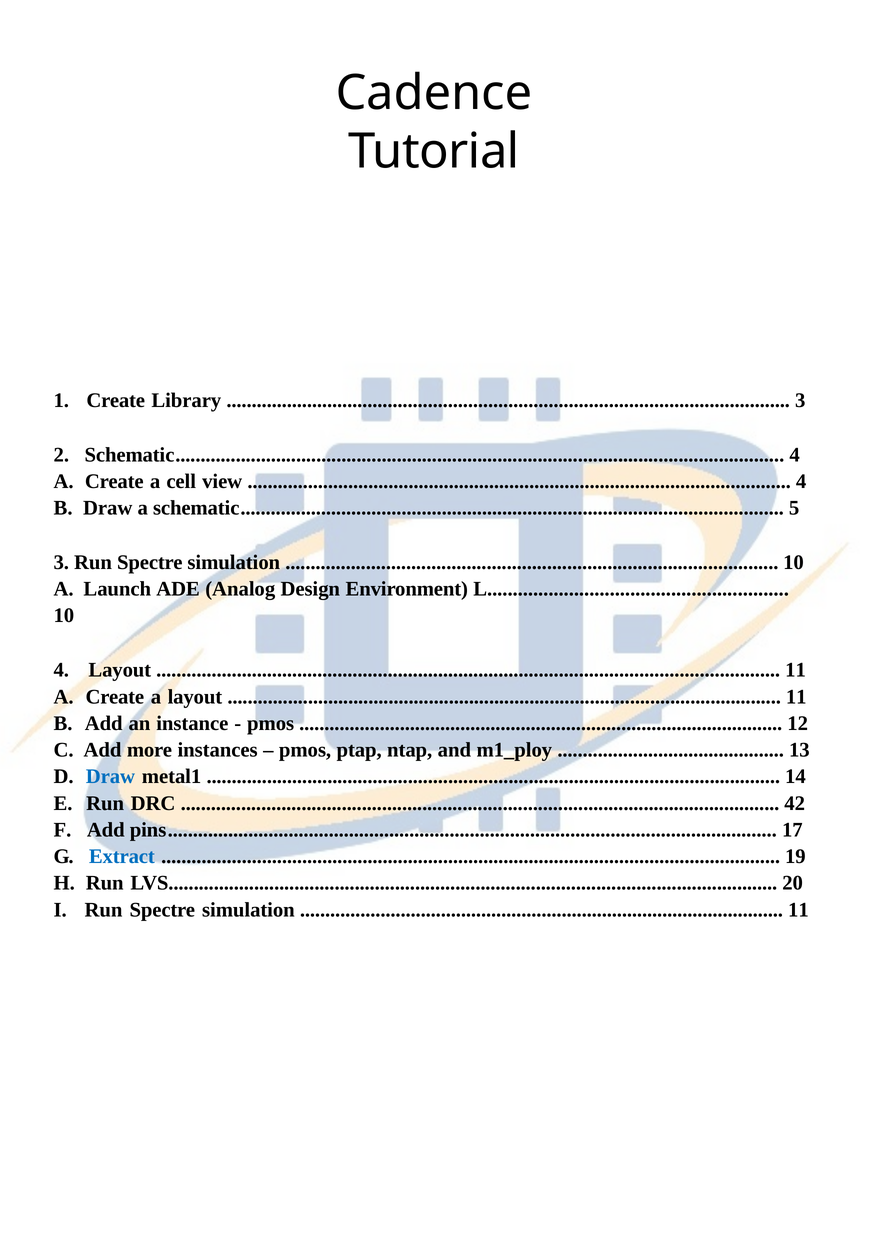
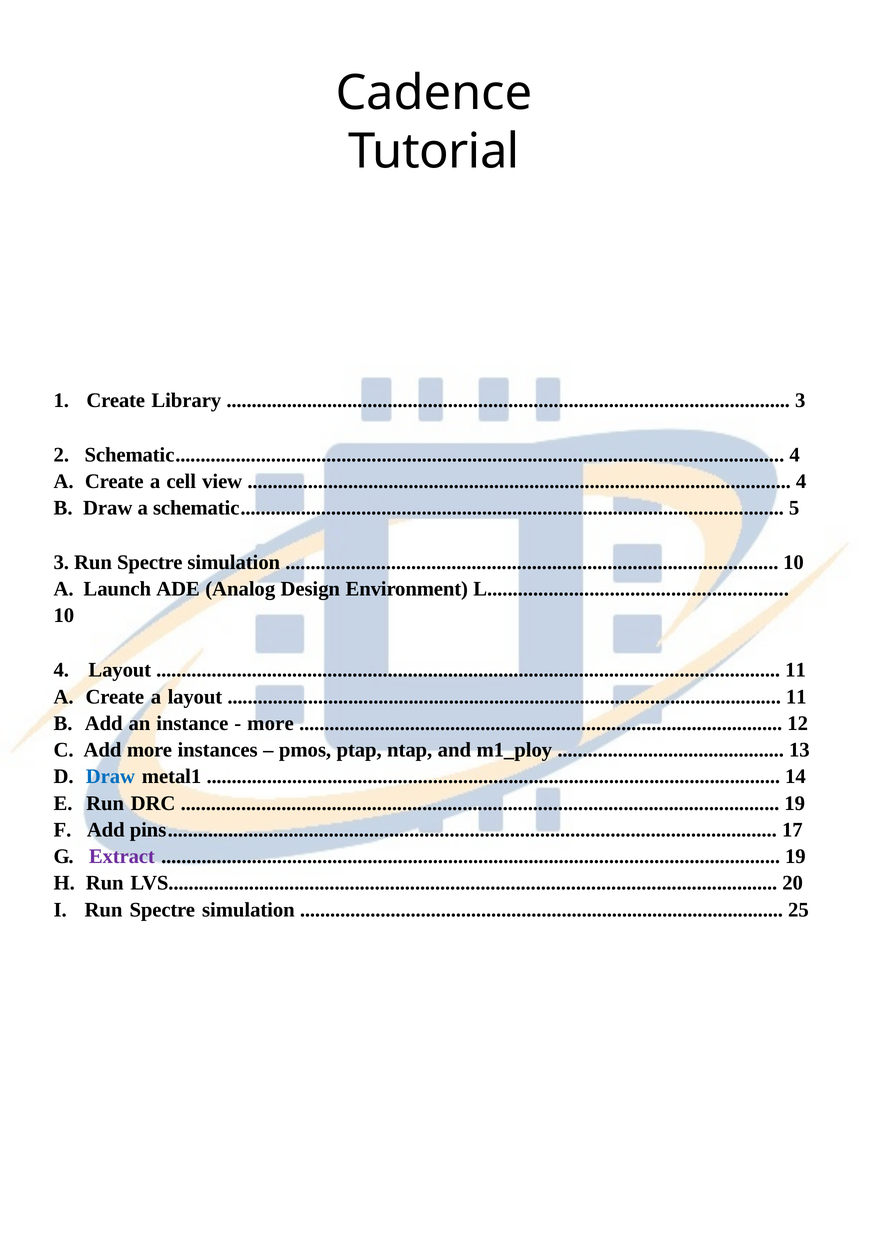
pmos: pmos -> more (270, 724)
42: 42 -> 19 (795, 804)
Extract colour: blue -> purple (122, 857)
11: 11 -> 25 (798, 910)
